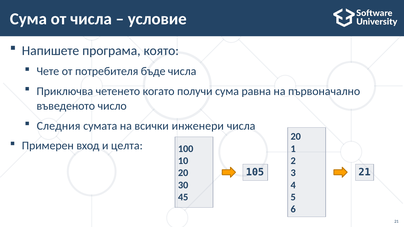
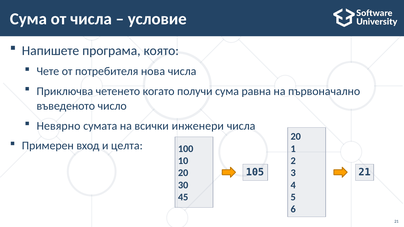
бъде: бъде -> нова (153, 71)
Следния: Следния -> Невярно (59, 126)
